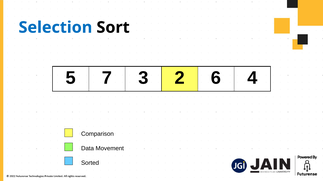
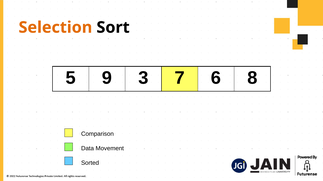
Selection colour: blue -> orange (55, 28)
7: 7 -> 9 (107, 78)
2: 2 -> 7 (180, 78)
4: 4 -> 8 (252, 78)
